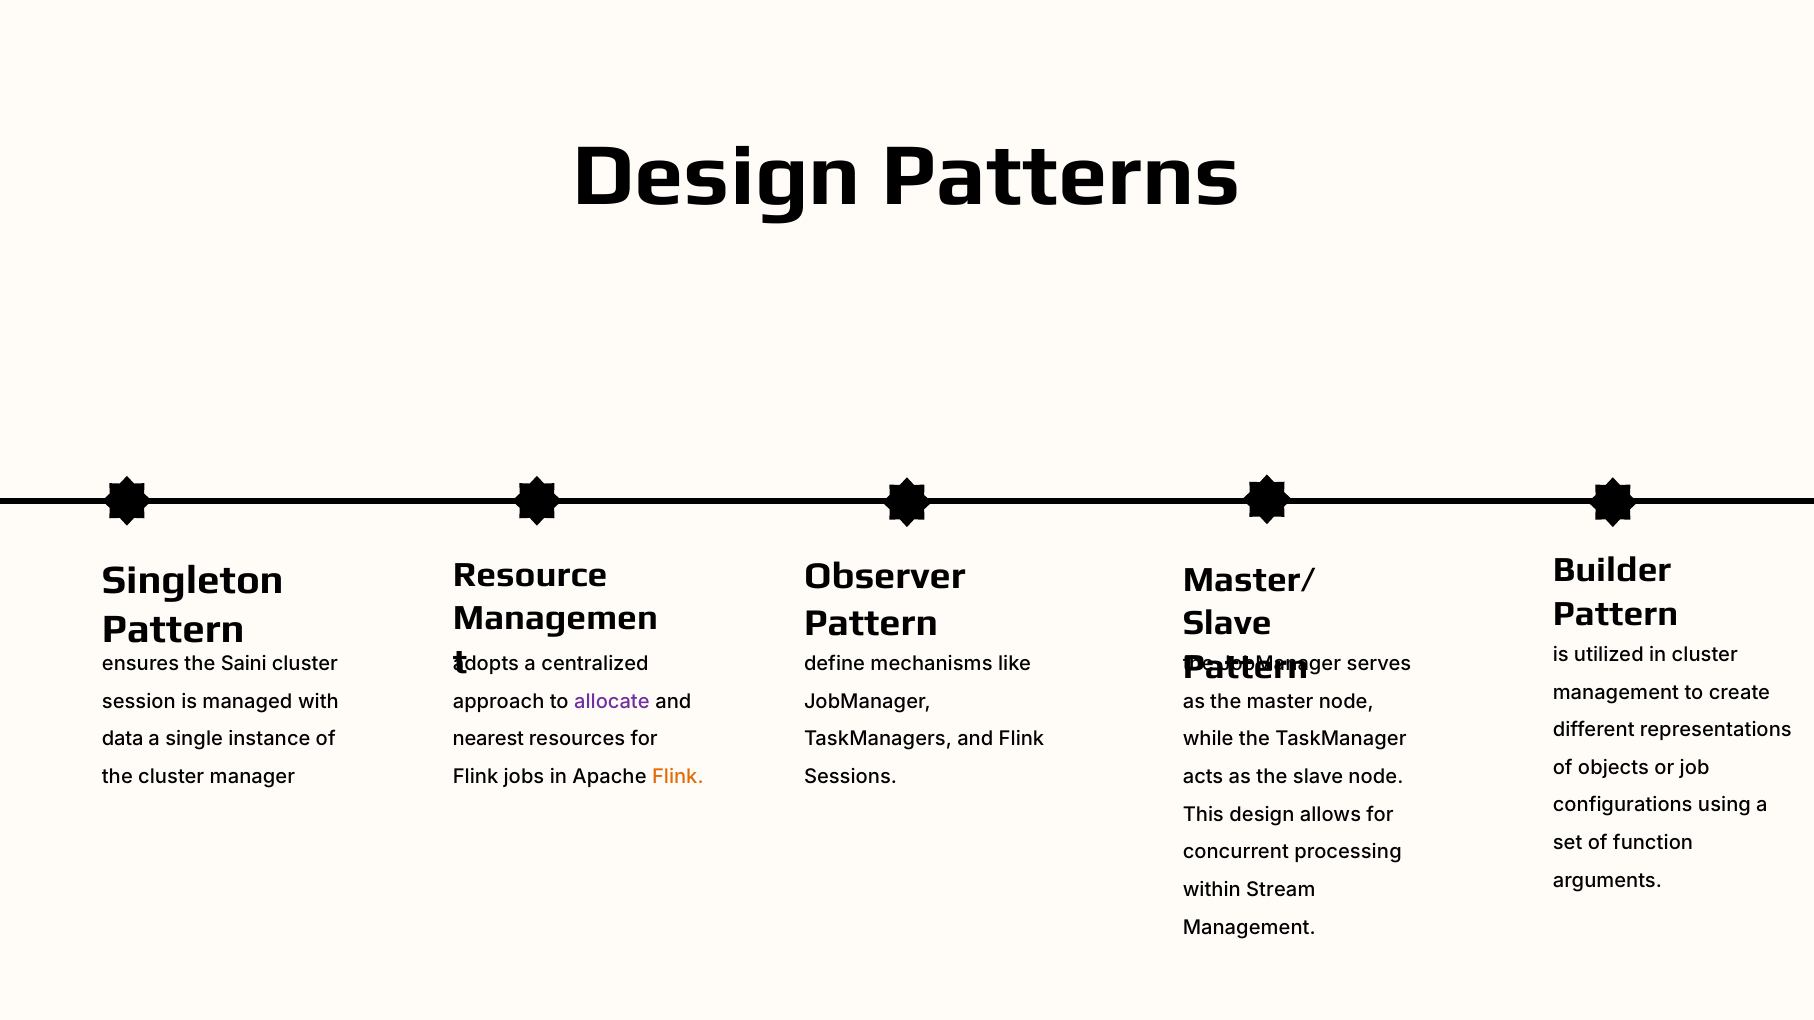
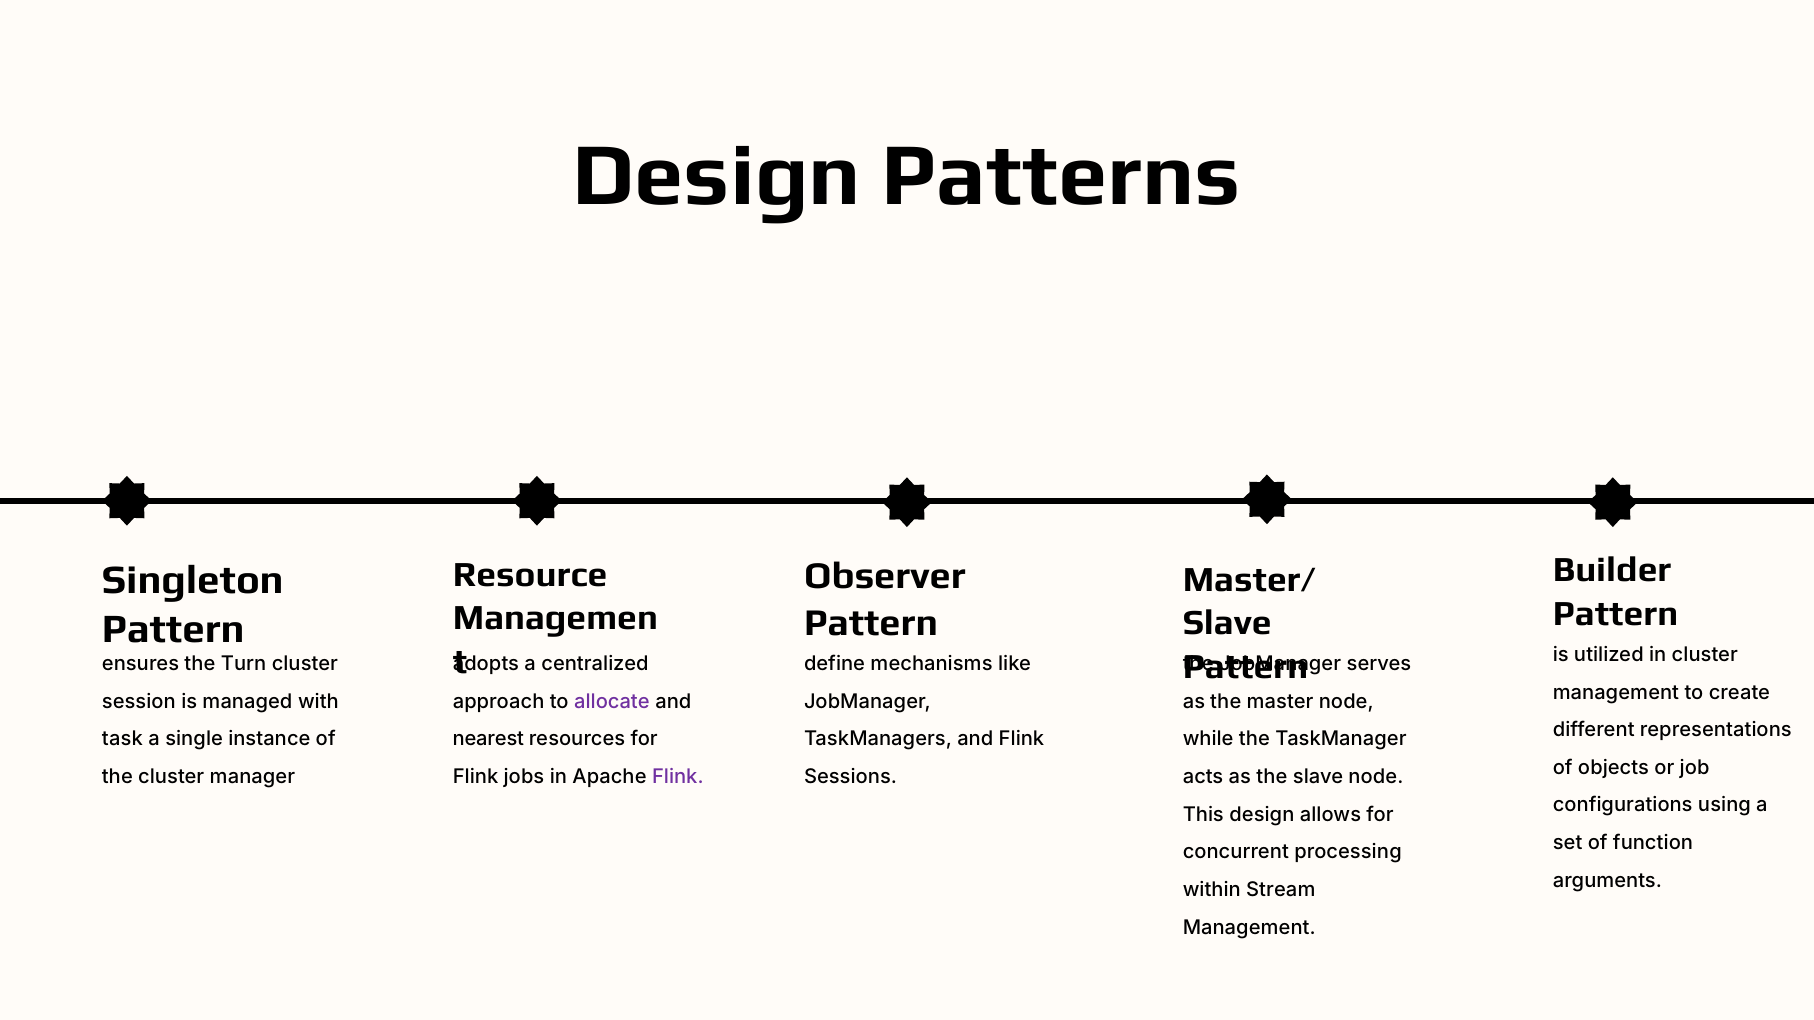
Saini: Saini -> Turn (244, 664)
data: data -> task (122, 739)
Flink colour: orange -> purple (678, 777)
